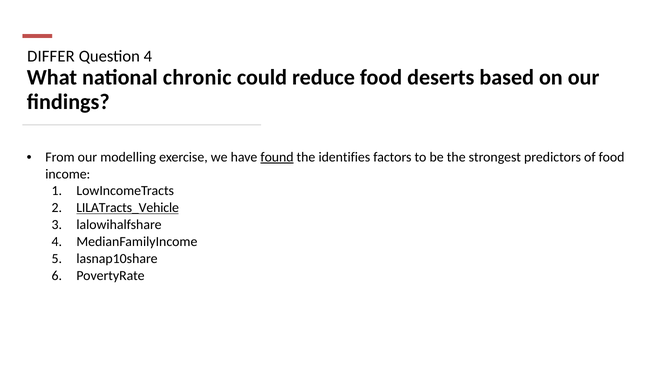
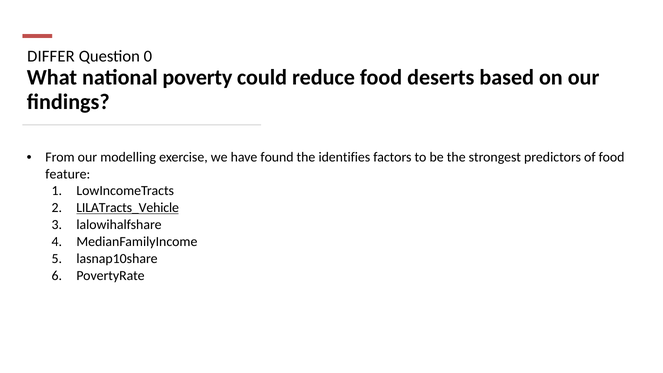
Question 4: 4 -> 0 (148, 56)
chronic: chronic -> poverty (197, 78)
found underline: present -> none (277, 157)
income: income -> feature (68, 174)
